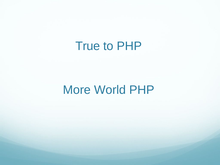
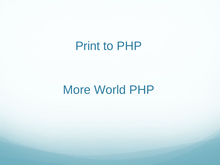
True: True -> Print (88, 46)
